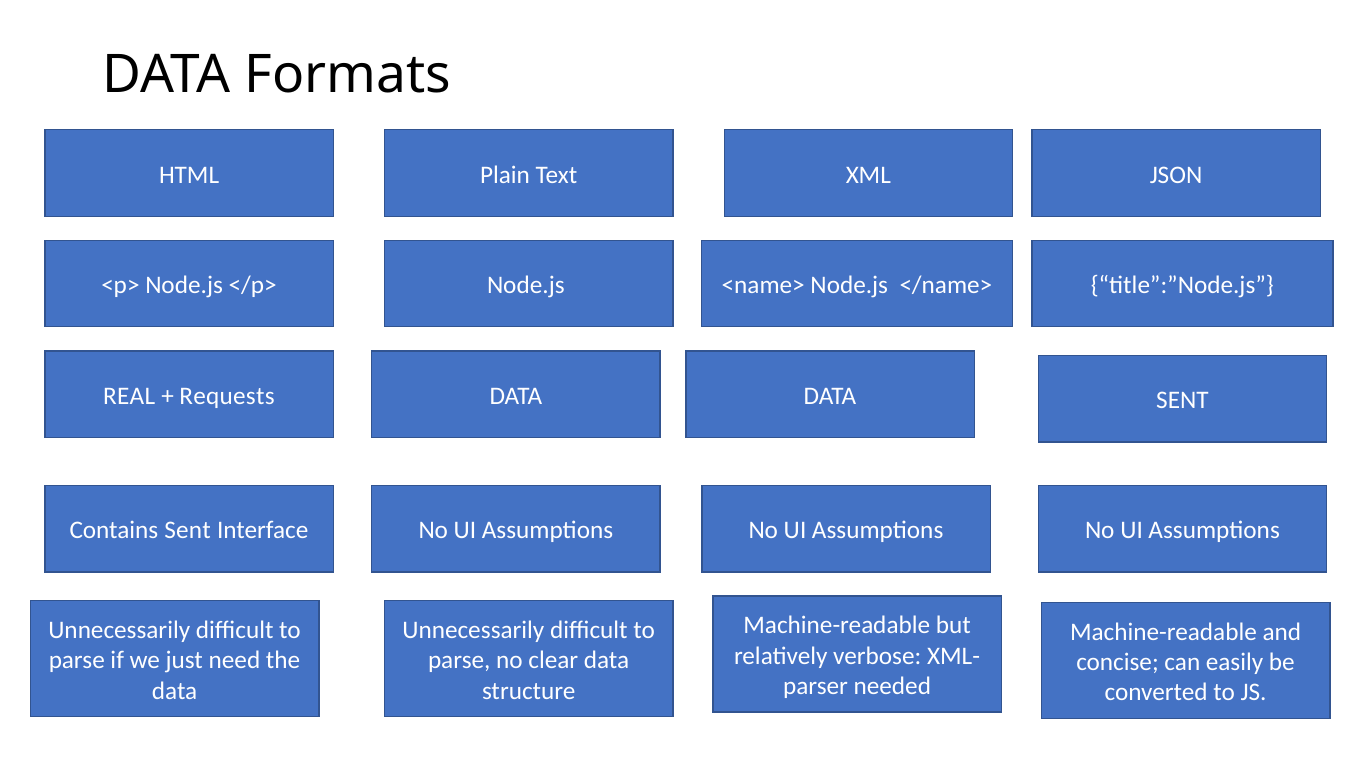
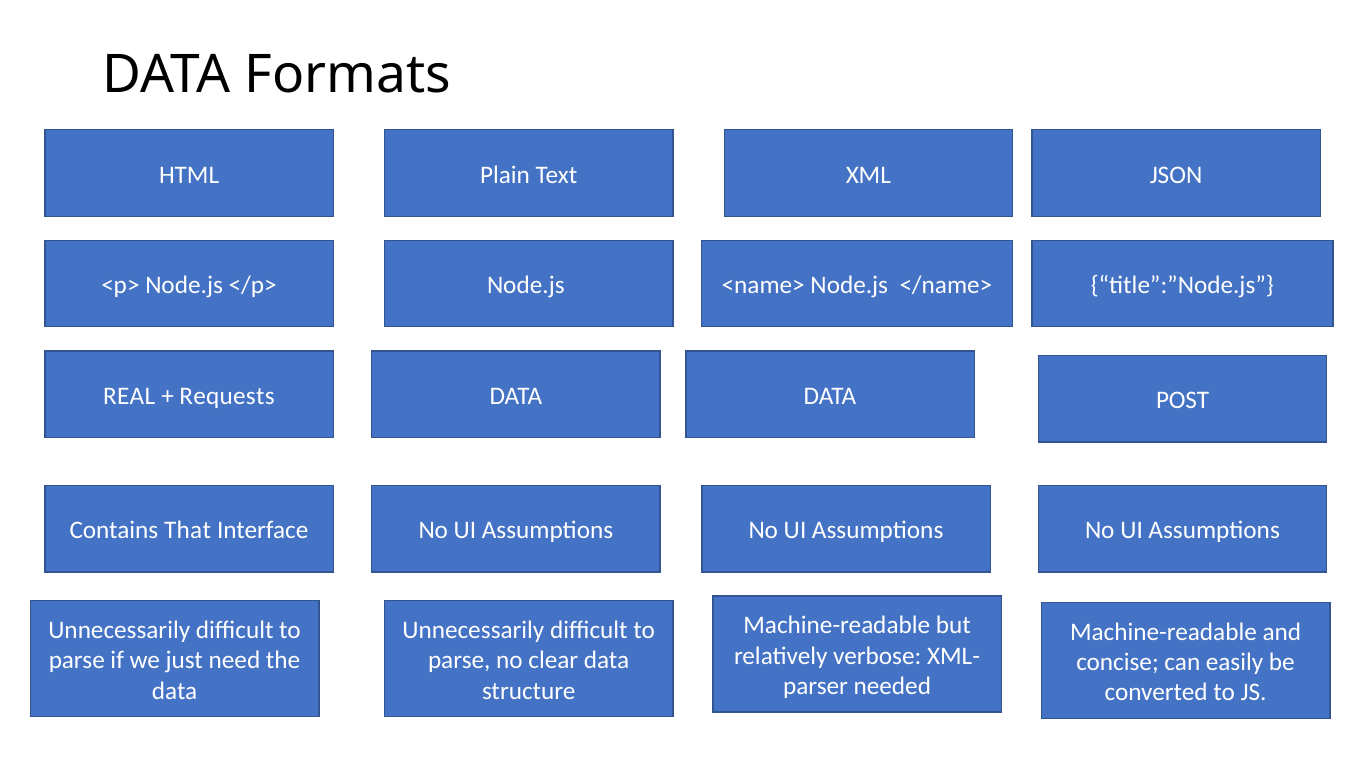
DATA SENT: SENT -> POST (1183, 401)
Contains Sent: Sent -> That (188, 531)
